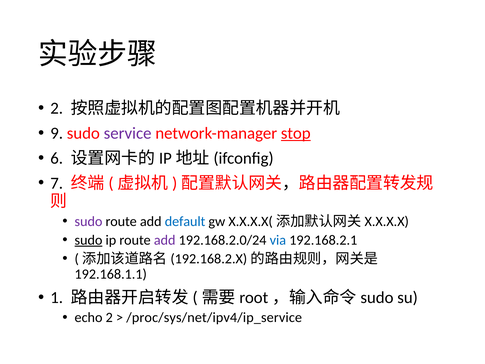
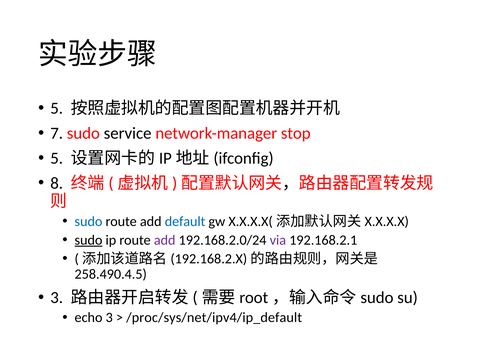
2: 2 -> 5 (57, 108)
9: 9 -> 7 (57, 133)
service colour: purple -> black (128, 133)
stop underline: present -> none (296, 133)
6: 6 -> 5 (57, 158)
7: 7 -> 8 (57, 183)
sudo colour: purple -> blue (88, 221)
via colour: blue -> purple (278, 240)
192.168.1.1: 192.168.1.1 -> 258.490.4.5 (111, 274)
1: 1 -> 3 (57, 297)
echo 2: 2 -> 3 (109, 317)
/proc/sys/net/ipv4/ip_service: /proc/sys/net/ipv4/ip_service -> /proc/sys/net/ipv4/ip_default (214, 317)
